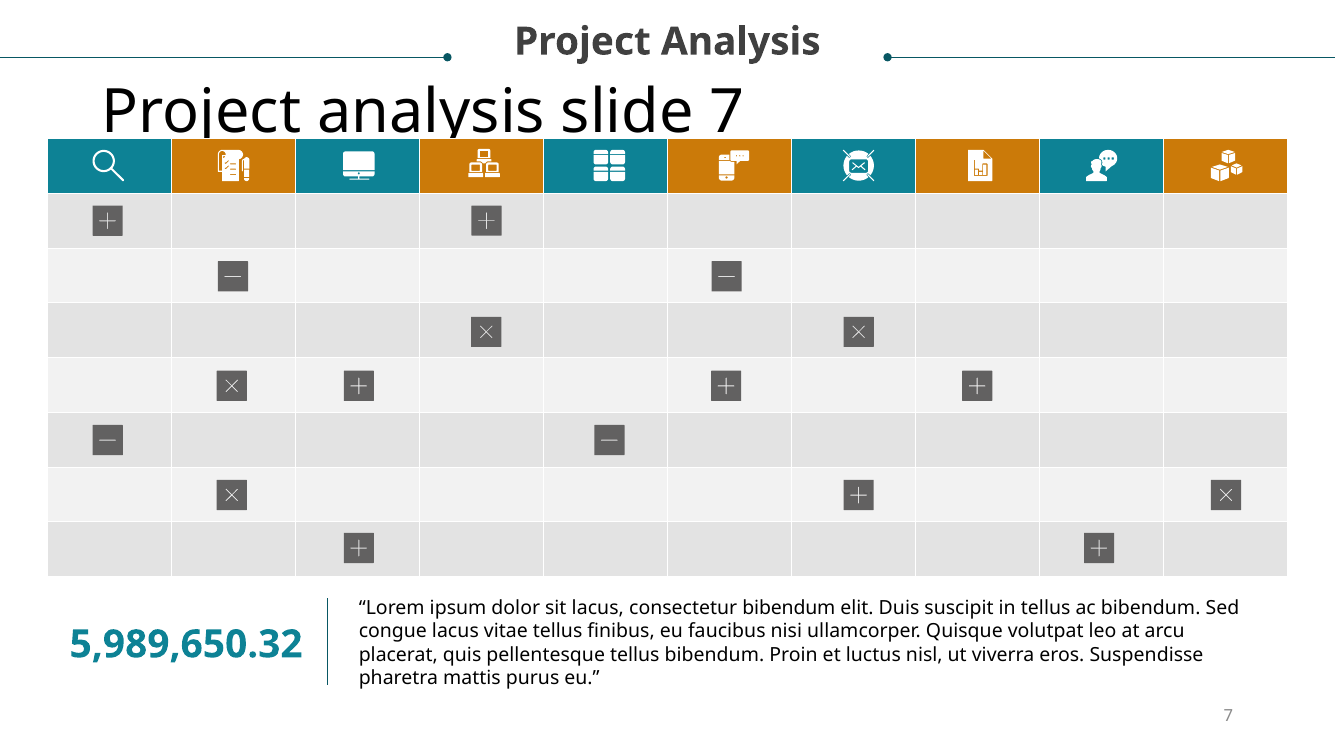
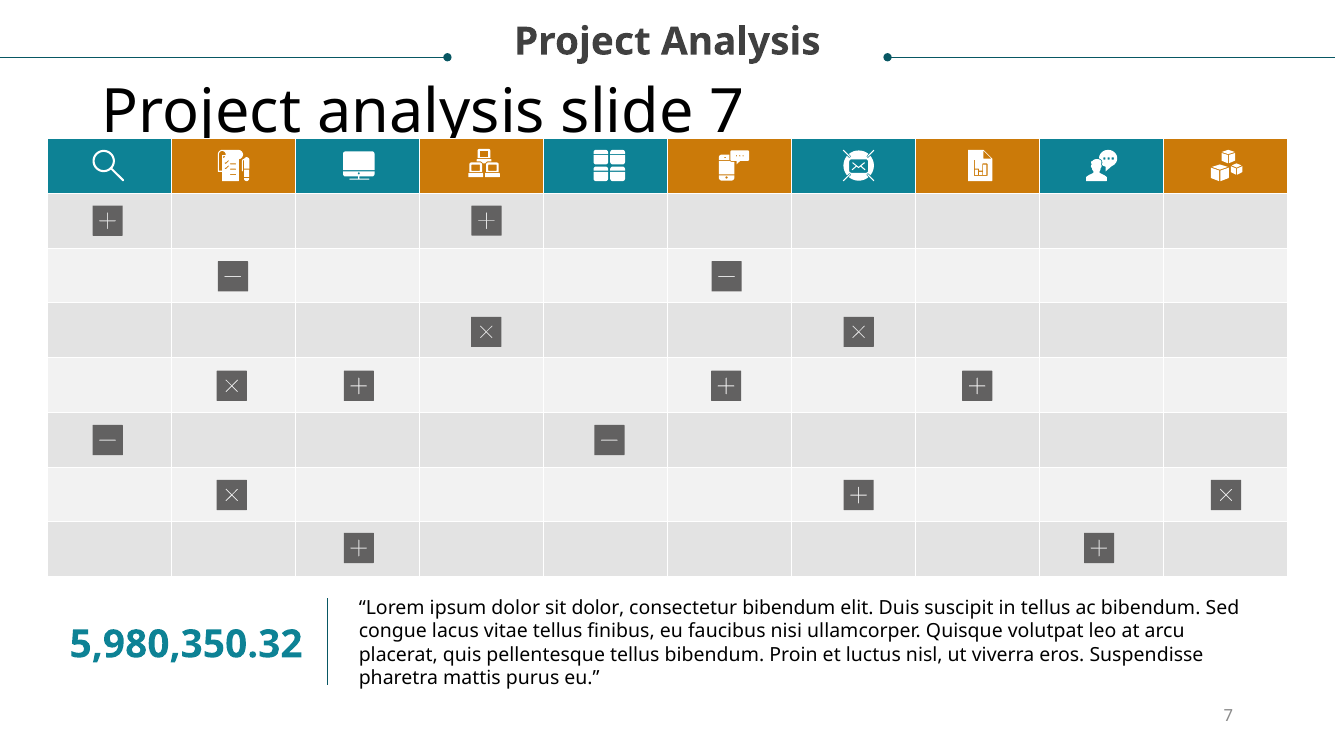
sit lacus: lacus -> dolor (598, 608)
5,989,650.32: 5,989,650.32 -> 5,980,350.32 (186, 644)
